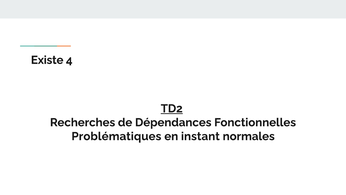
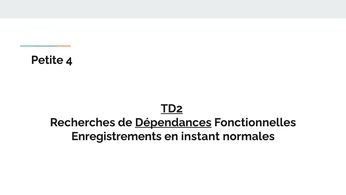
Existe: Existe -> Petite (47, 60)
Dépendances underline: none -> present (173, 122)
Problématiques: Problématiques -> Enregistrements (117, 136)
